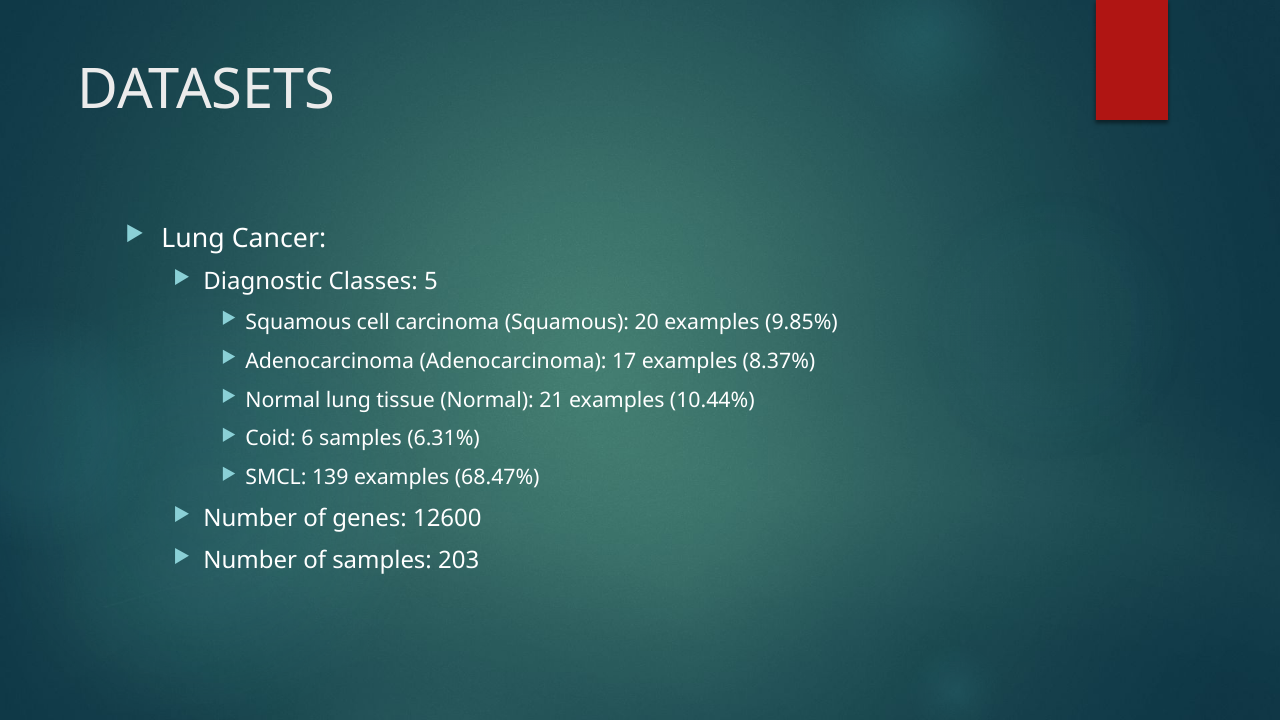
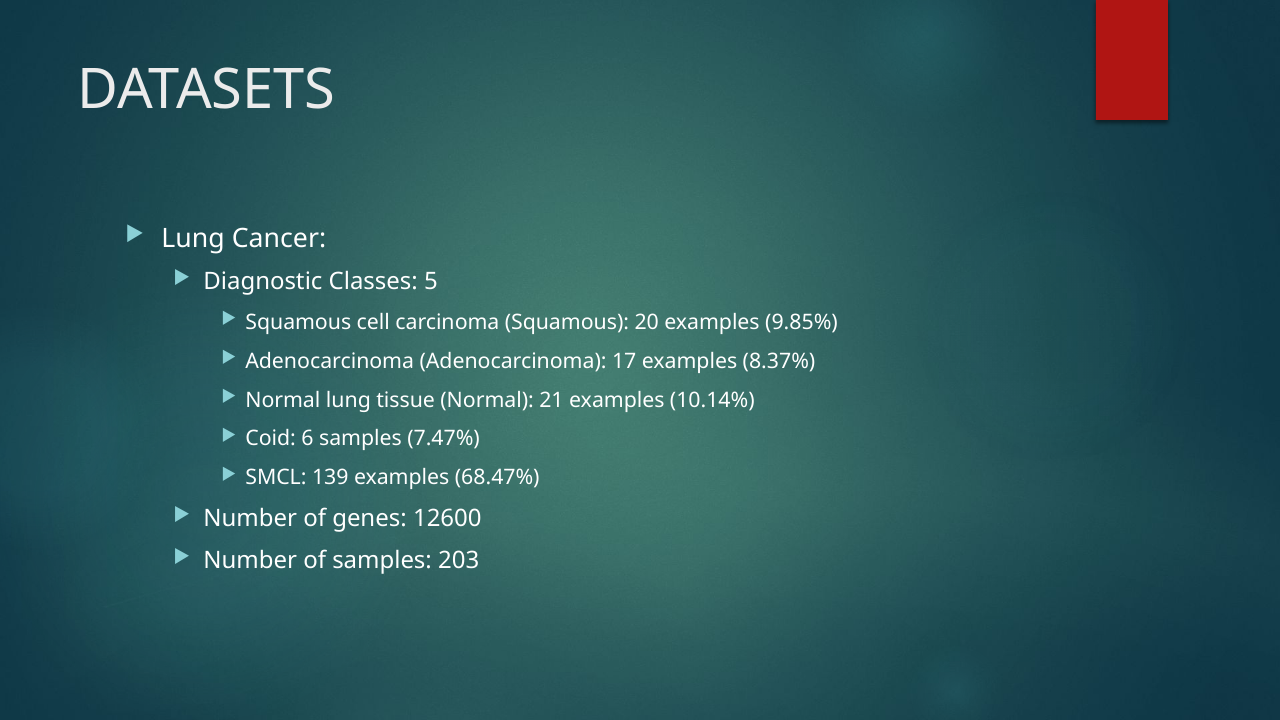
10.44%: 10.44% -> 10.14% (712, 400)
6.31%: 6.31% -> 7.47% (444, 439)
